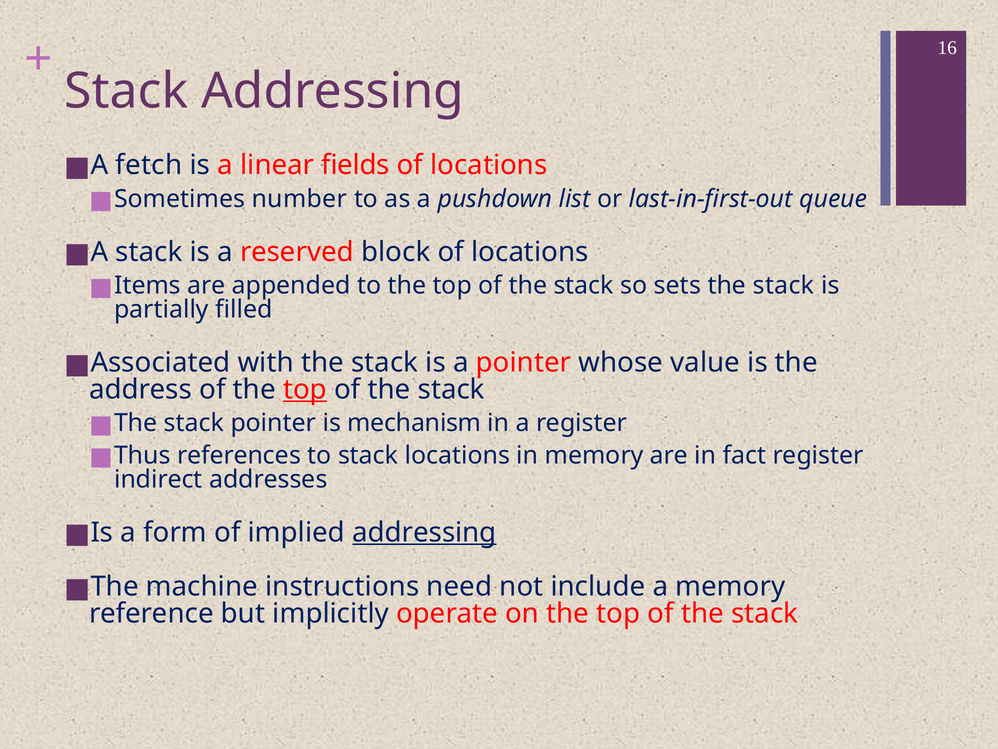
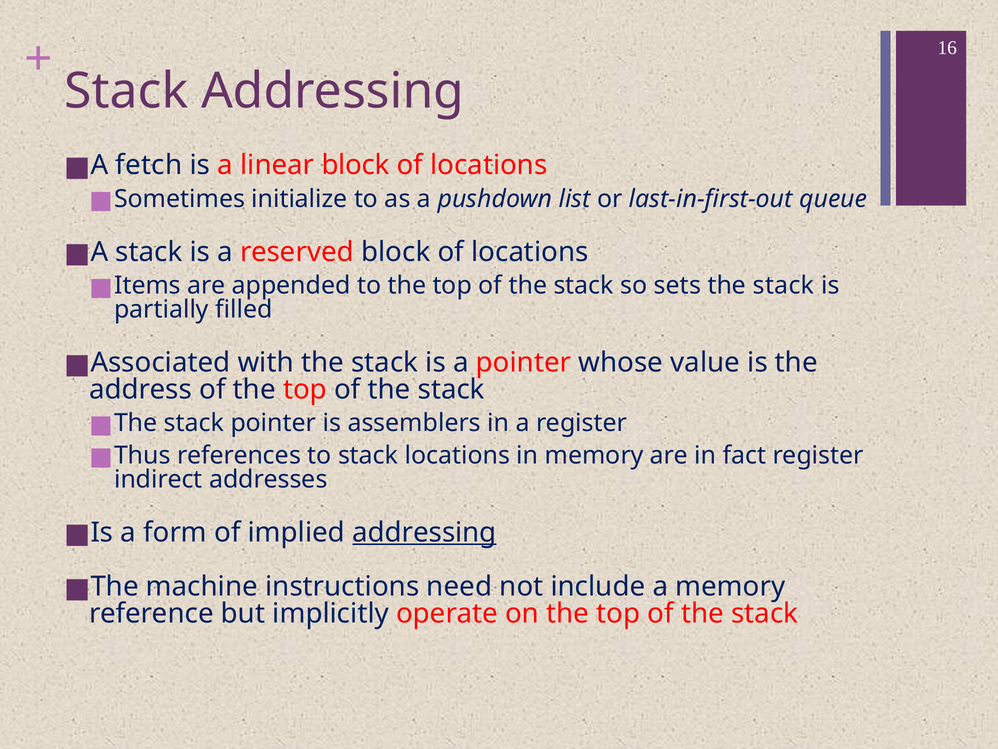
linear fields: fields -> block (356, 165)
number: number -> initialize (299, 199)
top underline: present -> none (305, 389)
mechanism: mechanism -> assemblers (414, 423)
